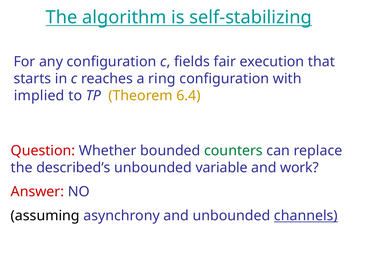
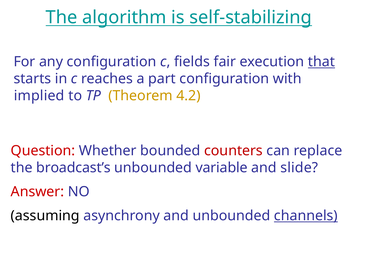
that underline: none -> present (321, 62)
ring: ring -> part (162, 79)
6.4: 6.4 -> 4.2 (188, 96)
counters colour: green -> red (233, 151)
described’s: described’s -> broadcast’s (73, 168)
work: work -> slide (299, 168)
